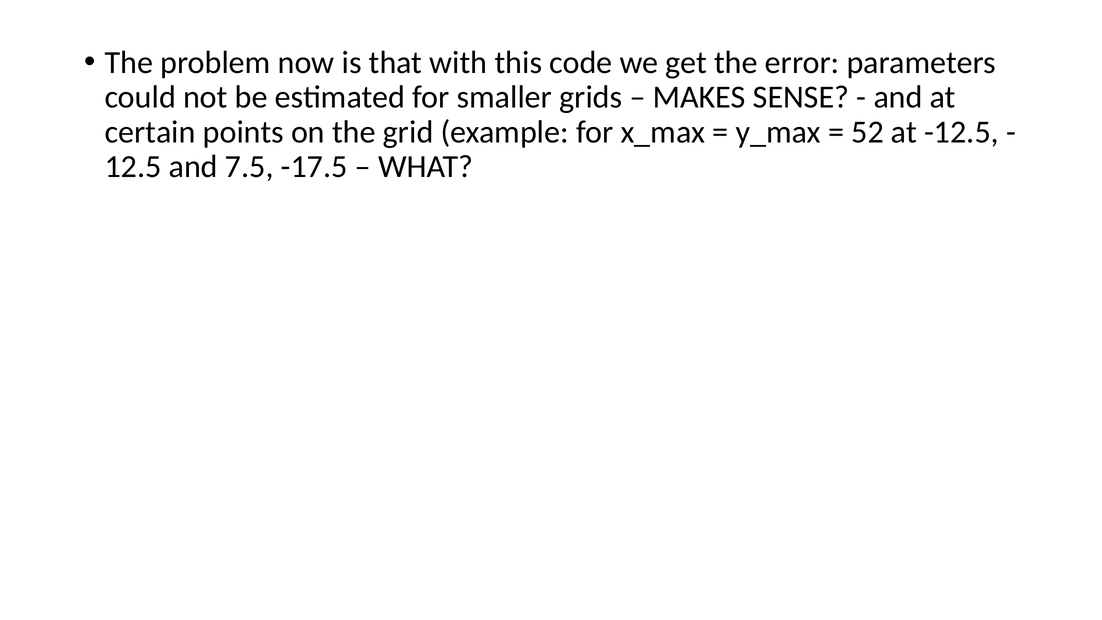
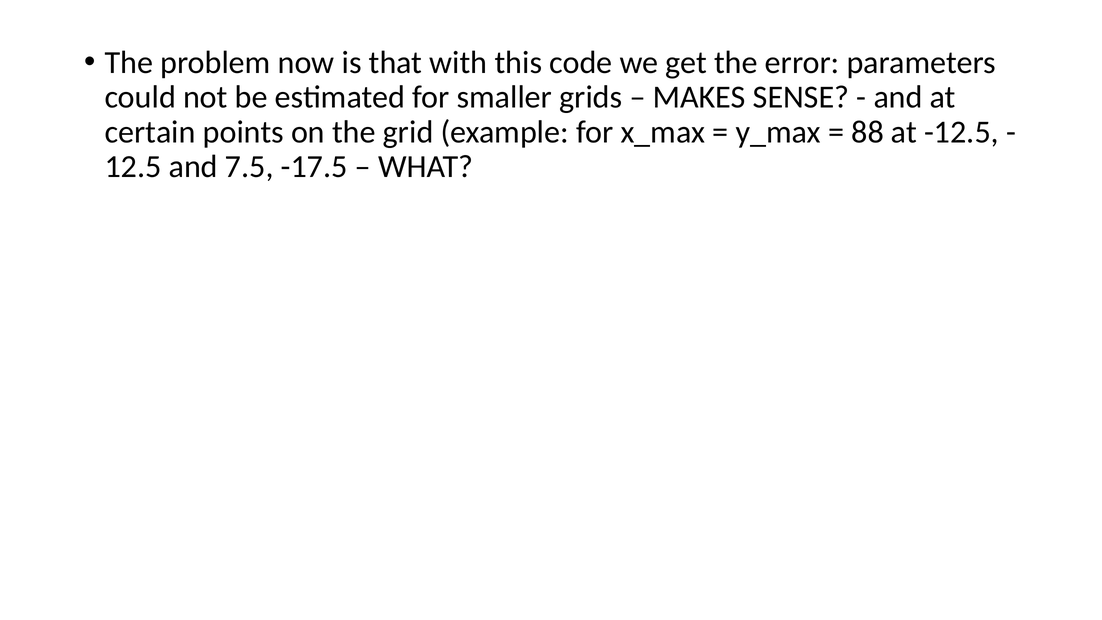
52: 52 -> 88 (868, 132)
